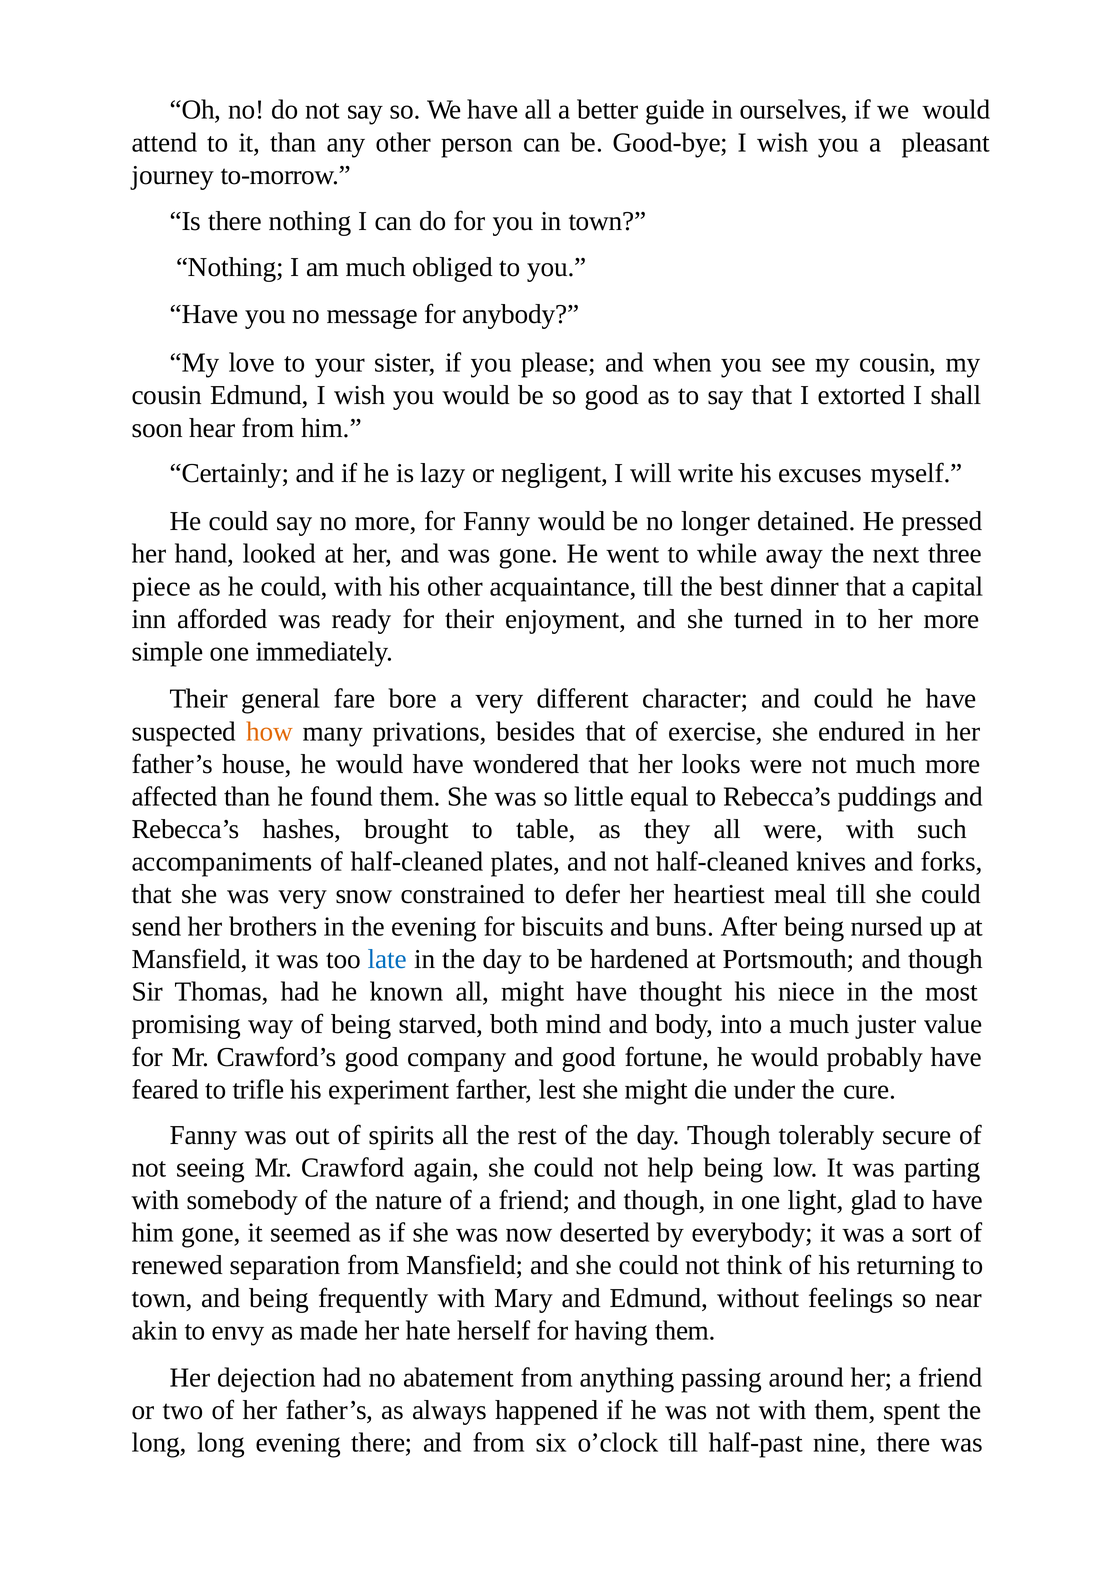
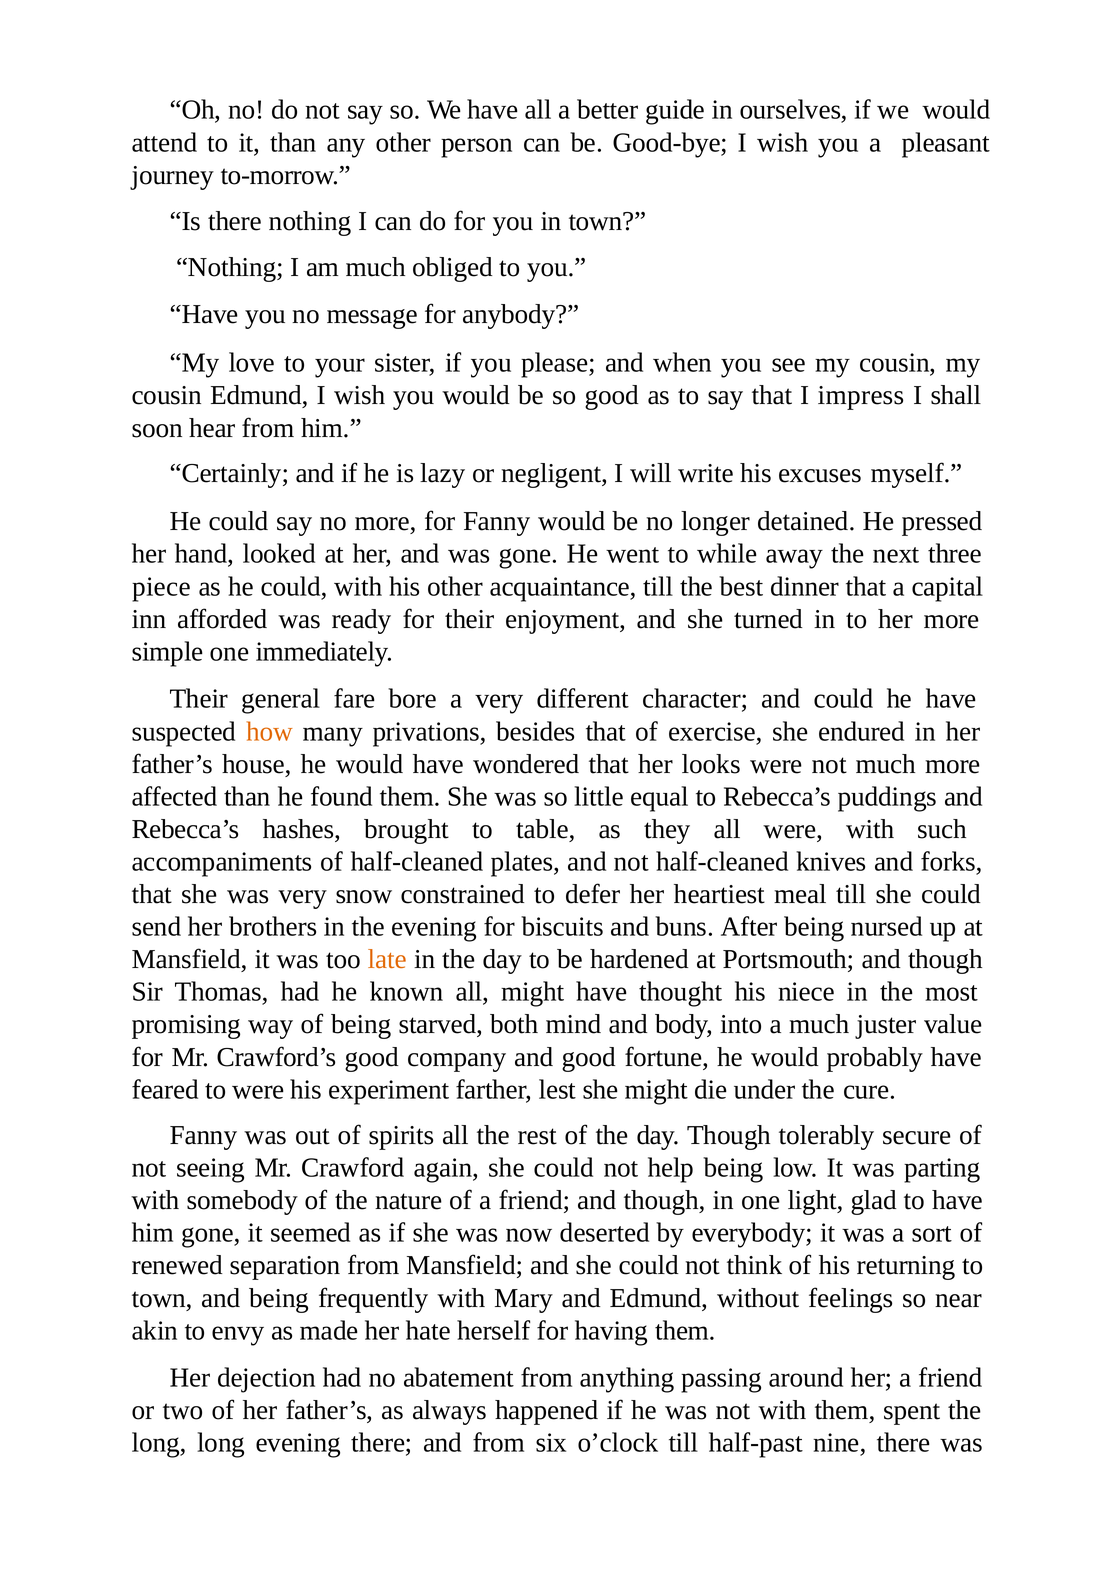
extorted: extorted -> impress (861, 395)
late colour: blue -> orange (387, 959)
to trifle: trifle -> were (258, 1090)
